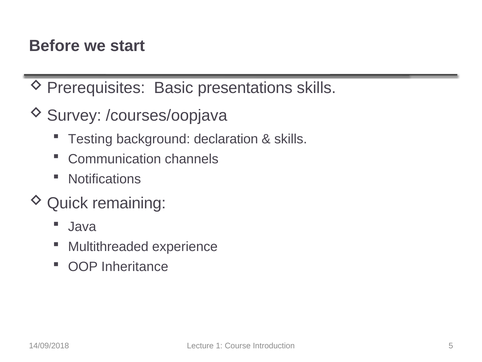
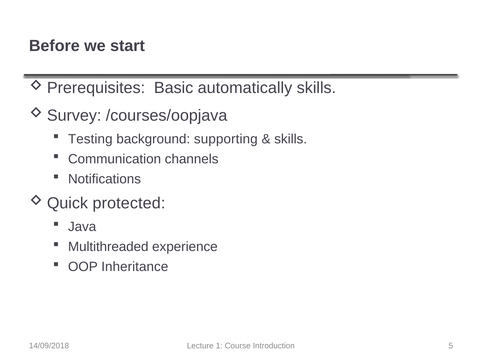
presentations: presentations -> automatically (245, 88)
declaration: declaration -> supporting (226, 139)
remaining: remaining -> protected (129, 203)
